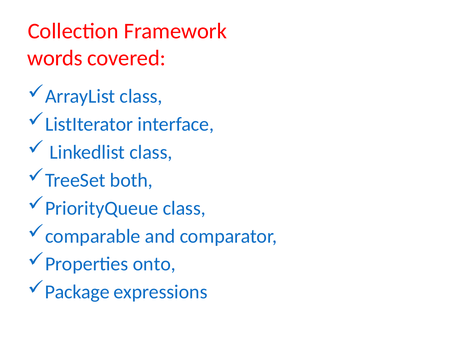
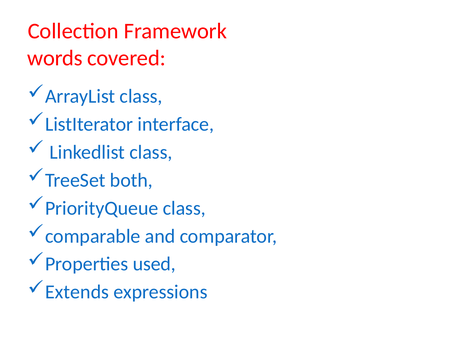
onto: onto -> used (154, 264)
Package: Package -> Extends (77, 292)
